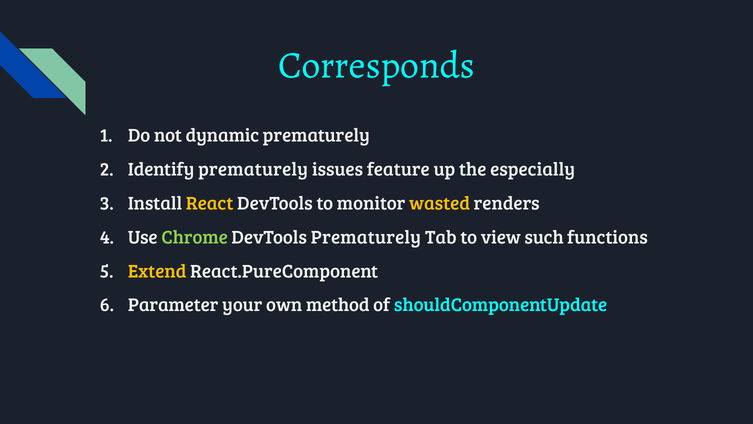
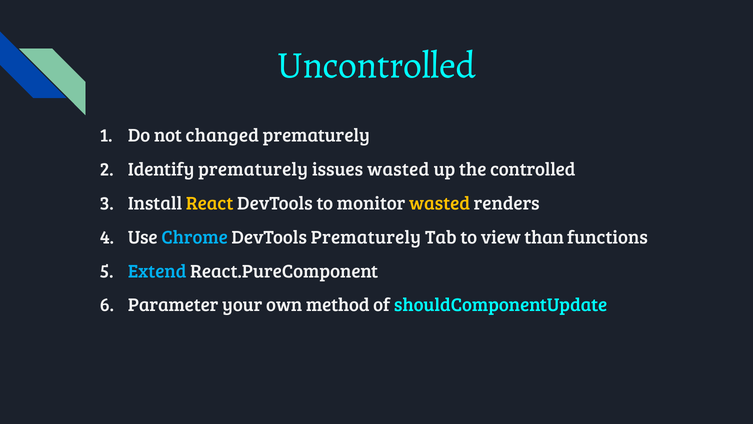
Corresponds: Corresponds -> Uncontrolled (377, 65)
dynamic: dynamic -> changed (222, 136)
issues feature: feature -> wasted (398, 169)
especially: especially -> controlled (533, 169)
Chrome colour: light green -> light blue (195, 237)
such: such -> than (544, 237)
Extend colour: yellow -> light blue (157, 271)
